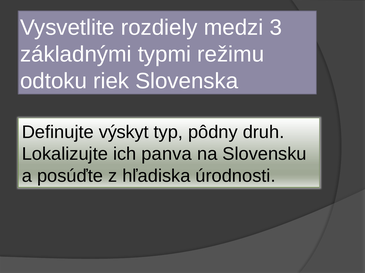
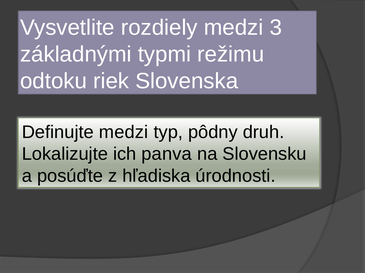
Definujte výskyt: výskyt -> medzi (124, 132)
